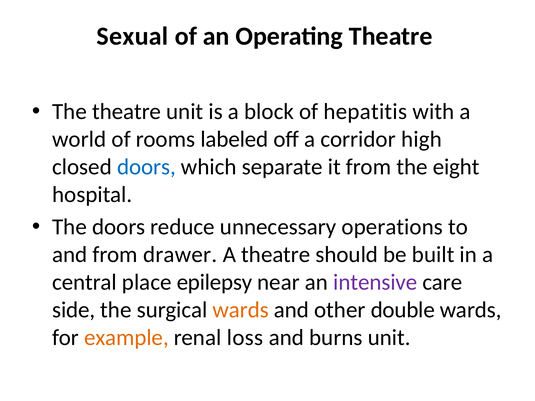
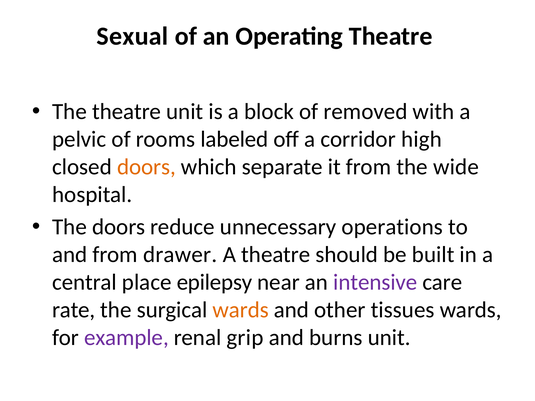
hepatitis: hepatitis -> removed (365, 112)
world: world -> pelvic (79, 139)
doors colour: blue -> orange (146, 167)
eight: eight -> wide (456, 167)
side: side -> rate (74, 310)
double: double -> tissues (403, 310)
example colour: orange -> purple (126, 338)
loss: loss -> grip (245, 338)
